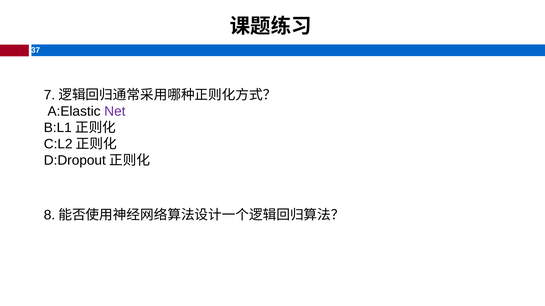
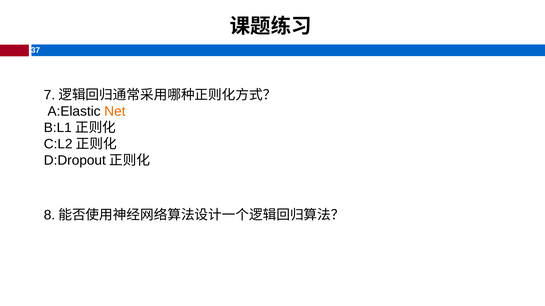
Net colour: purple -> orange (115, 112)
